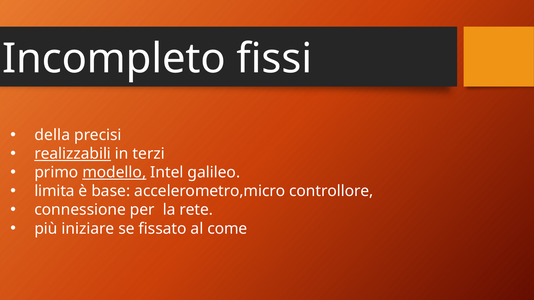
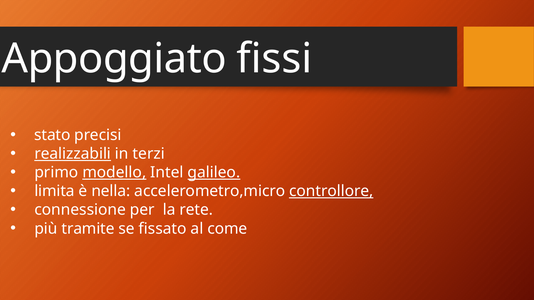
Incompleto: Incompleto -> Appoggiato (114, 59)
della: della -> stato (52, 135)
galileo underline: none -> present (214, 173)
base: base -> nella (111, 191)
controllore underline: none -> present (331, 191)
iniziare: iniziare -> tramite (88, 229)
